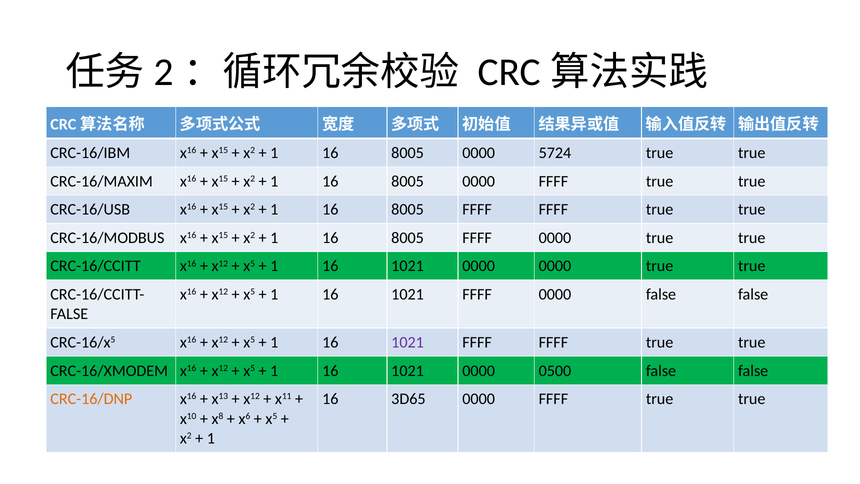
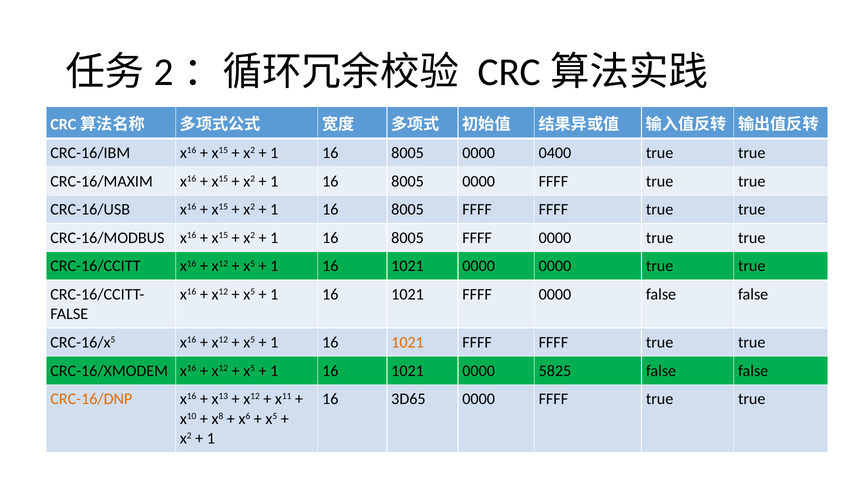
5724: 5724 -> 0400 (555, 153)
1021 colour: purple -> orange (408, 342)
0500: 0500 -> 5825 (555, 371)
